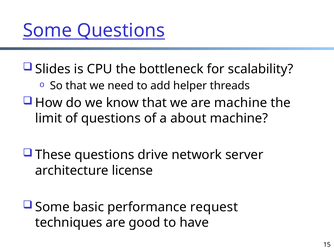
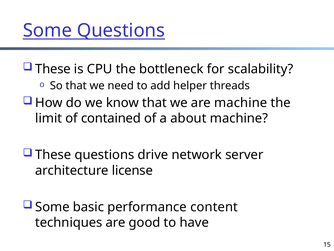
Slides: Slides -> These (53, 69)
of questions: questions -> contained (111, 118)
request: request -> content (214, 207)
